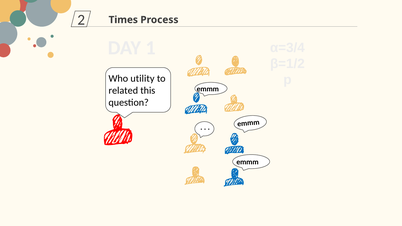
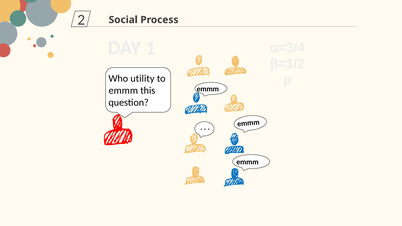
Times: Times -> Social (123, 20)
related: related -> emmm (123, 90)
